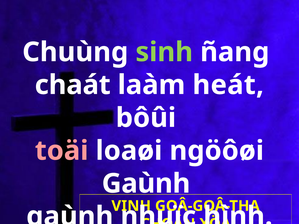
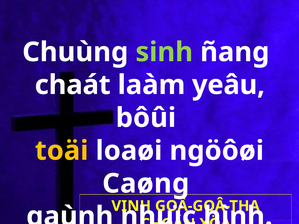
heát: heát -> yeâu (228, 85)
toäi colour: pink -> yellow (62, 151)
Gaùnh: Gaùnh -> Caøng (146, 184)
